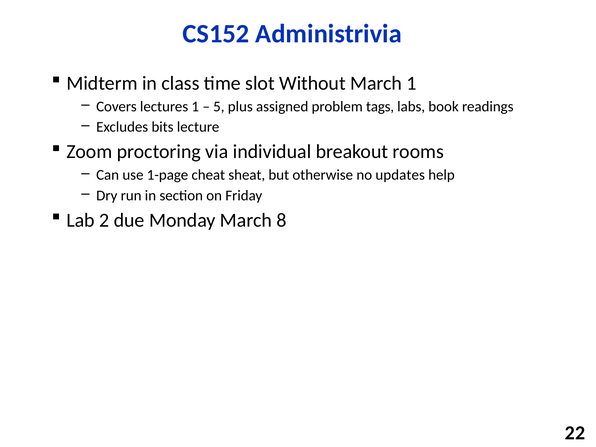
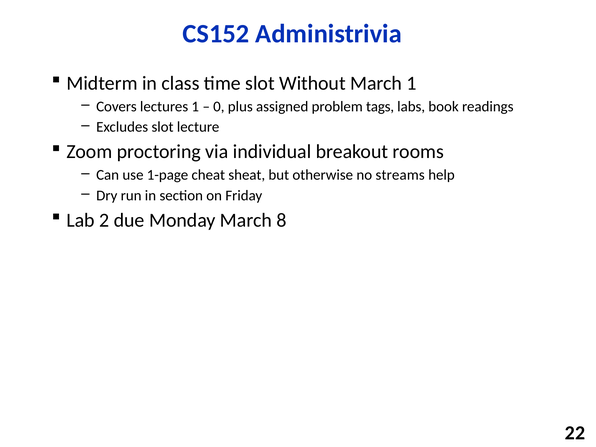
5: 5 -> 0 (219, 106)
Excludes bits: bits -> slot (163, 127)
updates: updates -> streams (400, 175)
